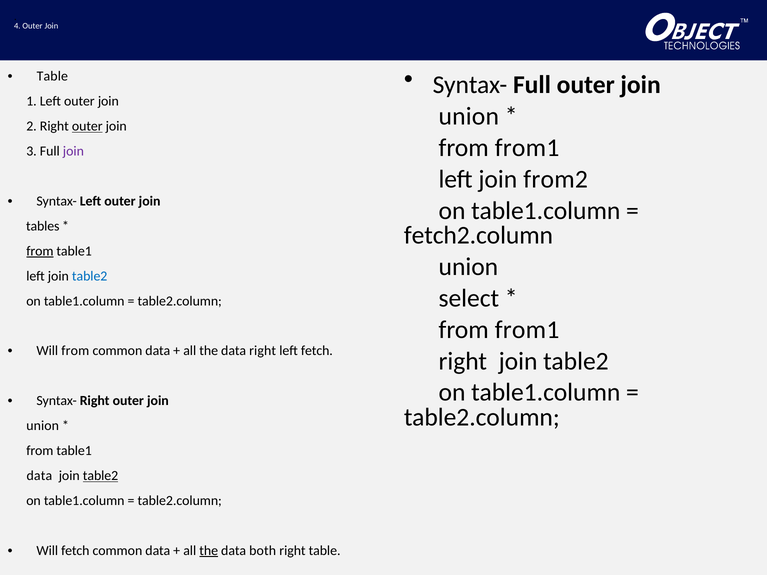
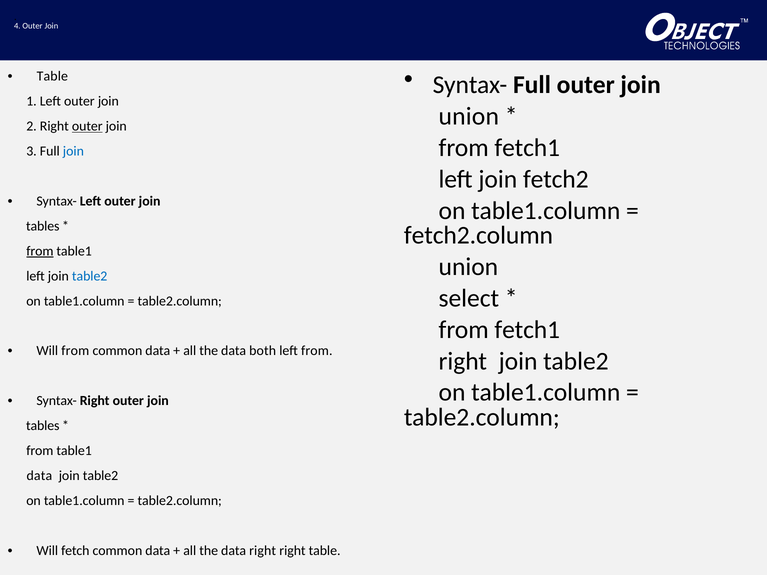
from1: from1 -> fetch1 (527, 148)
join colour: purple -> blue (73, 151)
from2: from2 -> fetch2 (556, 179)
from1: from1 -> fetch1 (527, 330)
data right: right -> both (263, 351)
left fetch: fetch -> from (317, 351)
union: union -> tables (43, 426)
table2 underline: present -> none (101, 476)
the underline: present -> none (209, 551)
data both: both -> right (263, 551)
